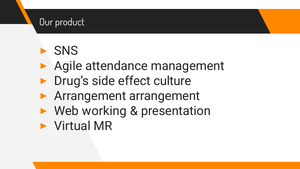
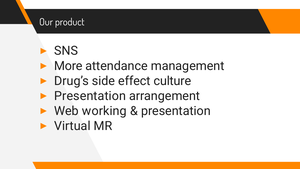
Agile: Agile -> More (68, 66)
Arrangement: Arrangement -> Presentation (90, 96)
